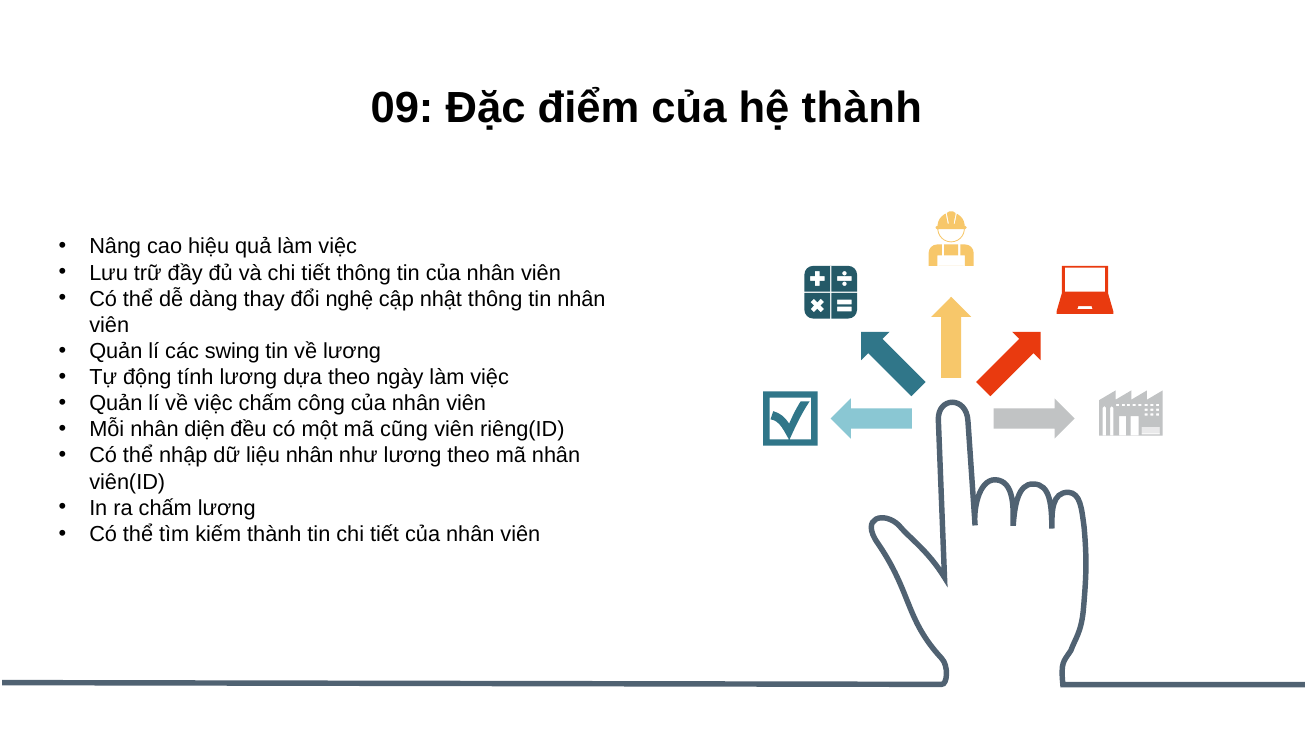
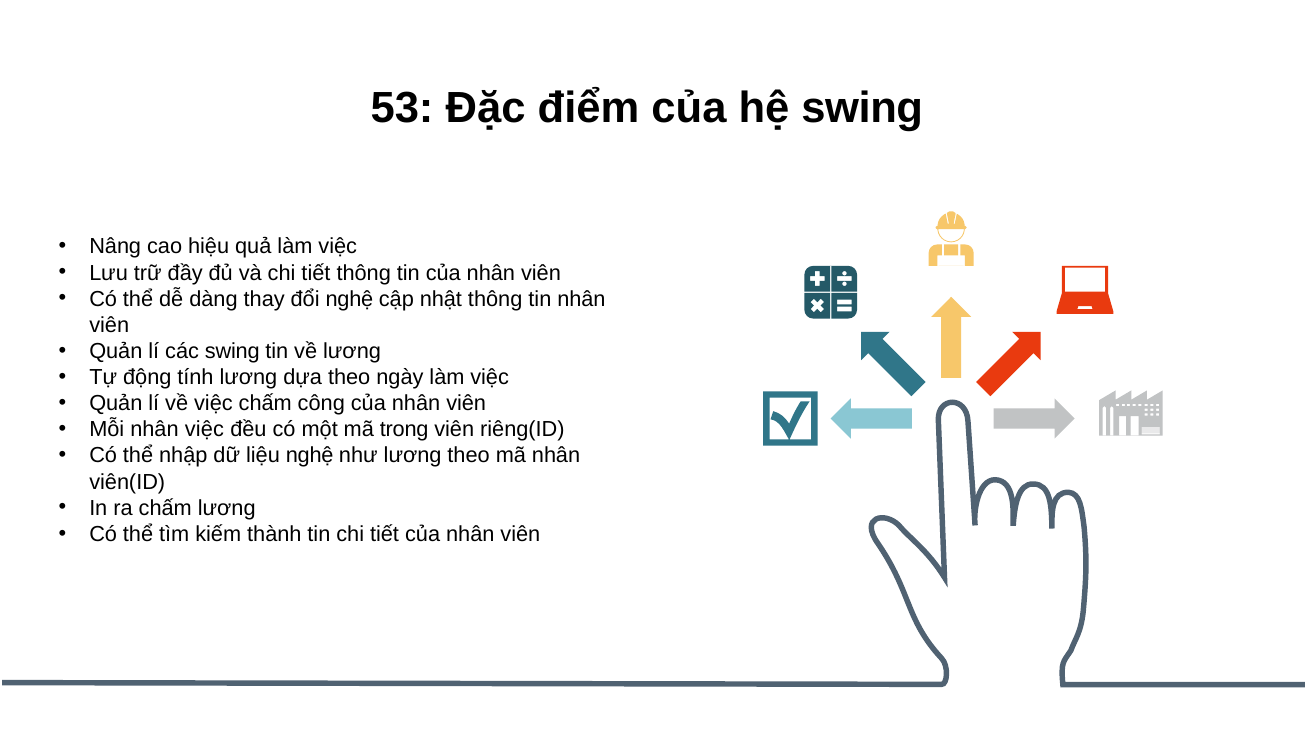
09: 09 -> 53 (402, 108)
hệ thành: thành -> swing (862, 108)
nhân diện: diện -> việc (204, 430)
cũng: cũng -> trong (404, 430)
liệu nhân: nhân -> nghệ (310, 456)
